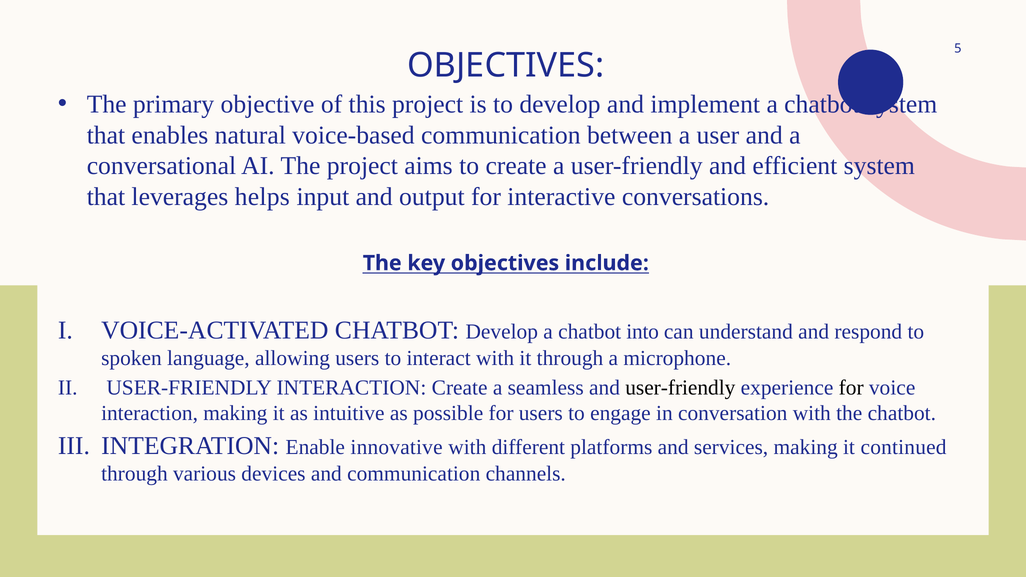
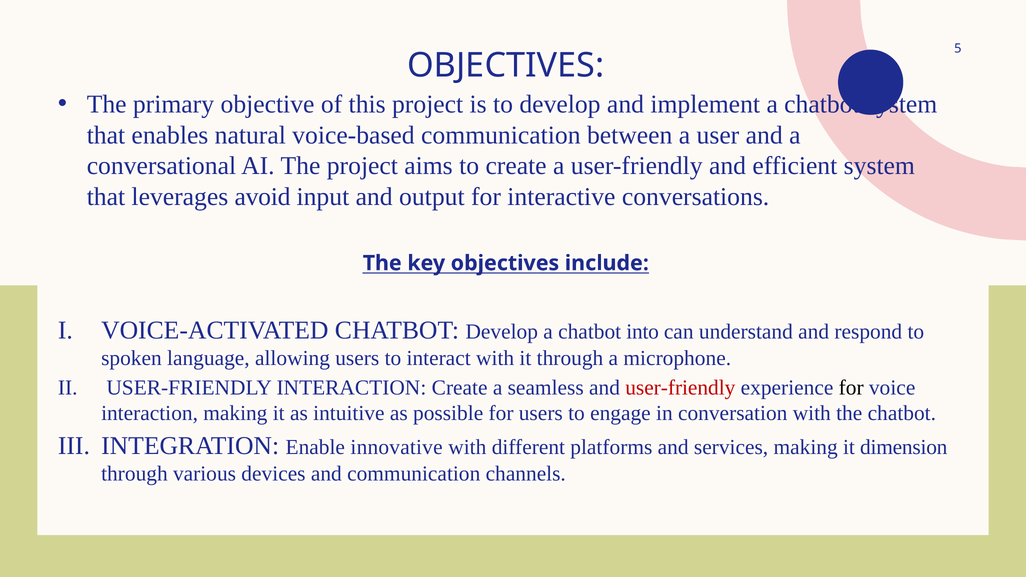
helps: helps -> avoid (263, 197)
user-friendly colour: black -> red (680, 388)
continued: continued -> dimension (904, 447)
